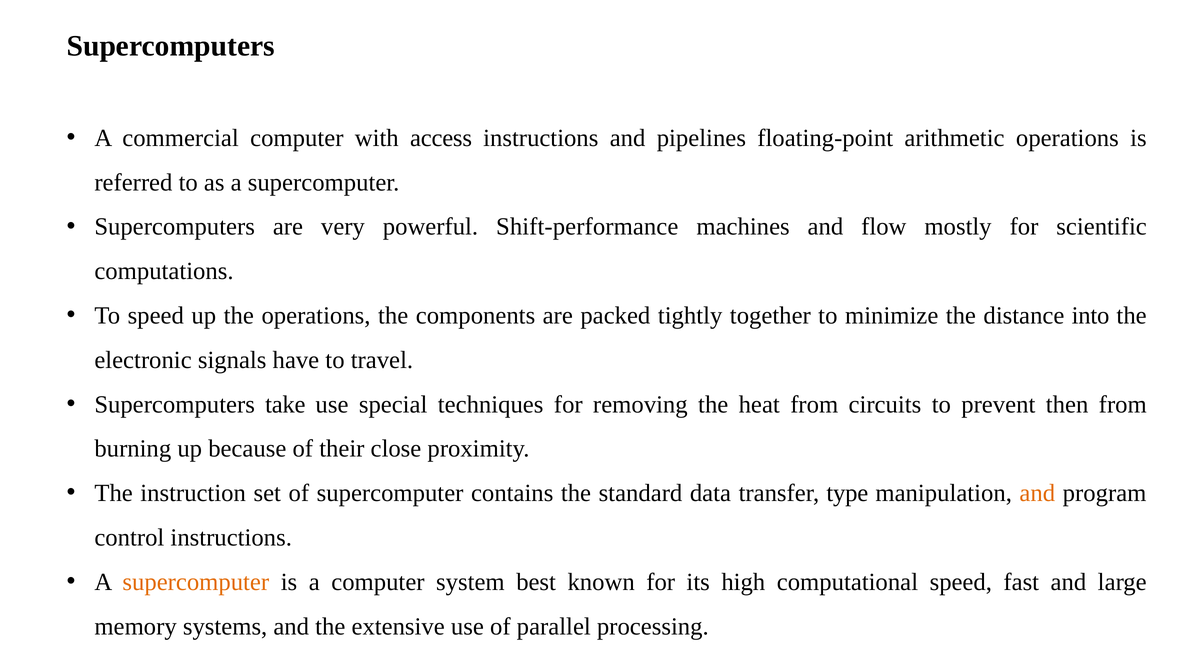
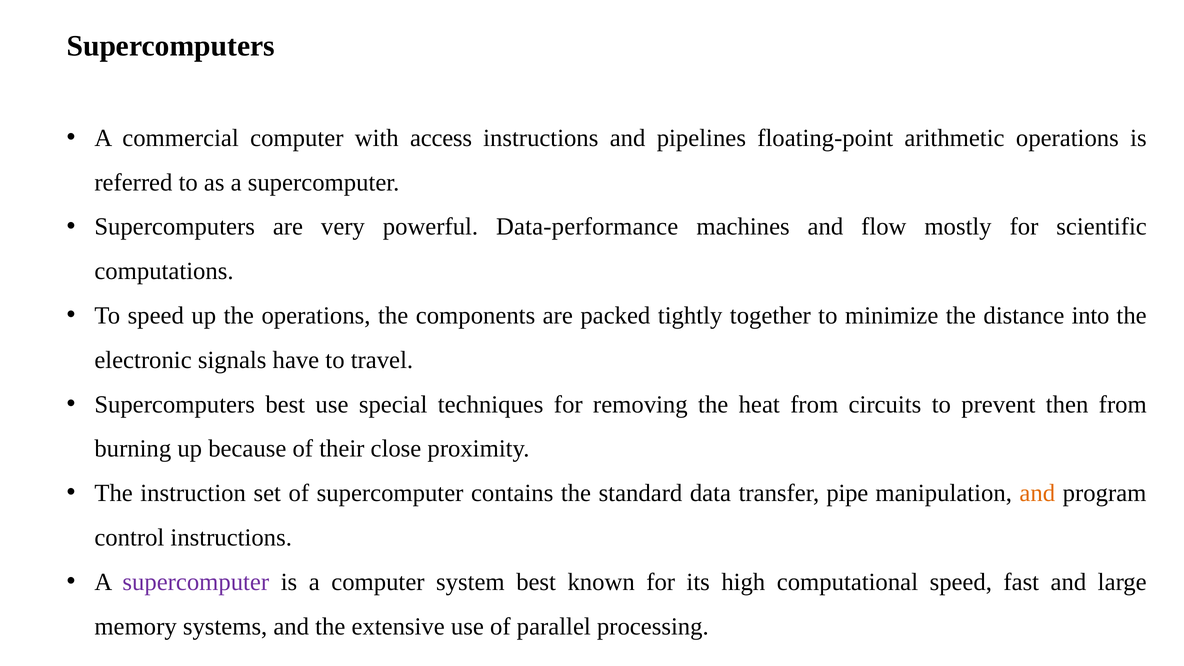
Shift-performance: Shift-performance -> Data-performance (587, 227)
Supercomputers take: take -> best (285, 404)
type: type -> pipe (847, 493)
supercomputer colour: orange -> purple (196, 582)
